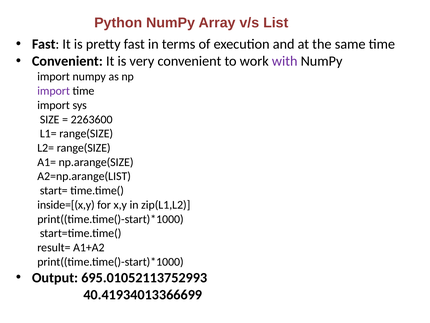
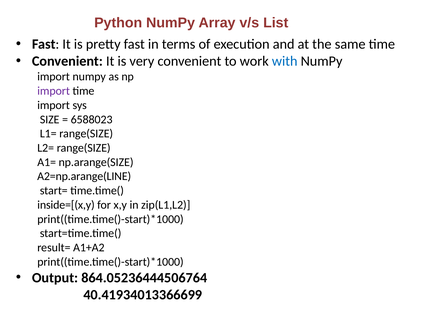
with colour: purple -> blue (285, 61)
2263600: 2263600 -> 6588023 (92, 119)
A2=np.arange(LIST: A2=np.arange(LIST -> A2=np.arange(LINE (84, 176)
695.01052113752993: 695.01052113752993 -> 864.05236444506764 (144, 278)
